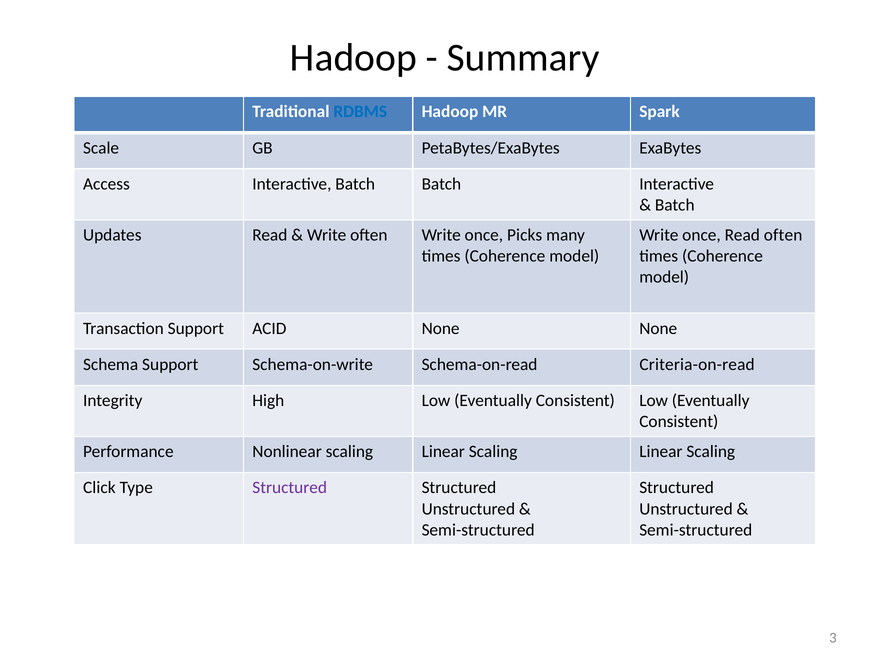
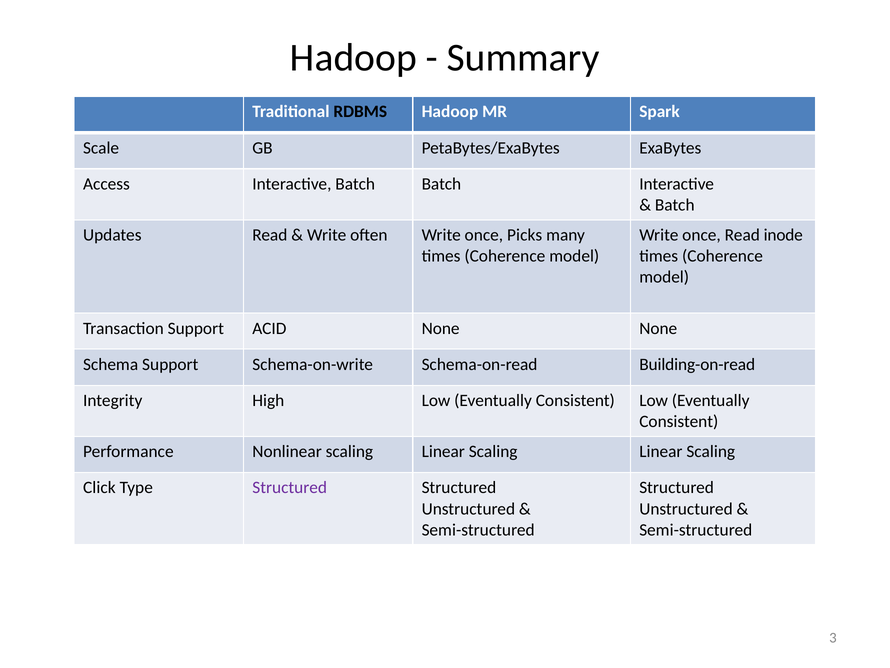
RDBMS colour: blue -> black (360, 112)
Read often: often -> inode (783, 235)
Criteria-on-read: Criteria-on-read -> Building-on-read (697, 364)
